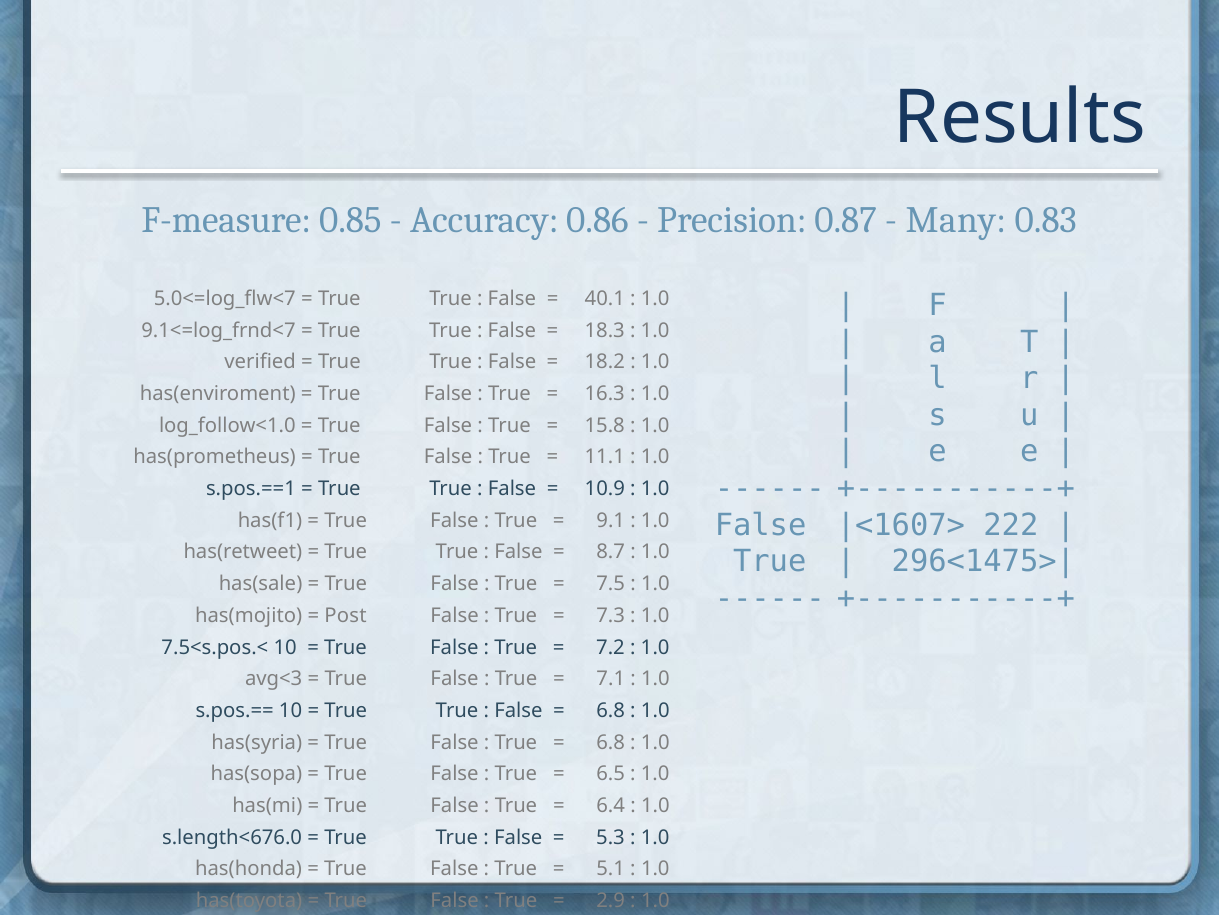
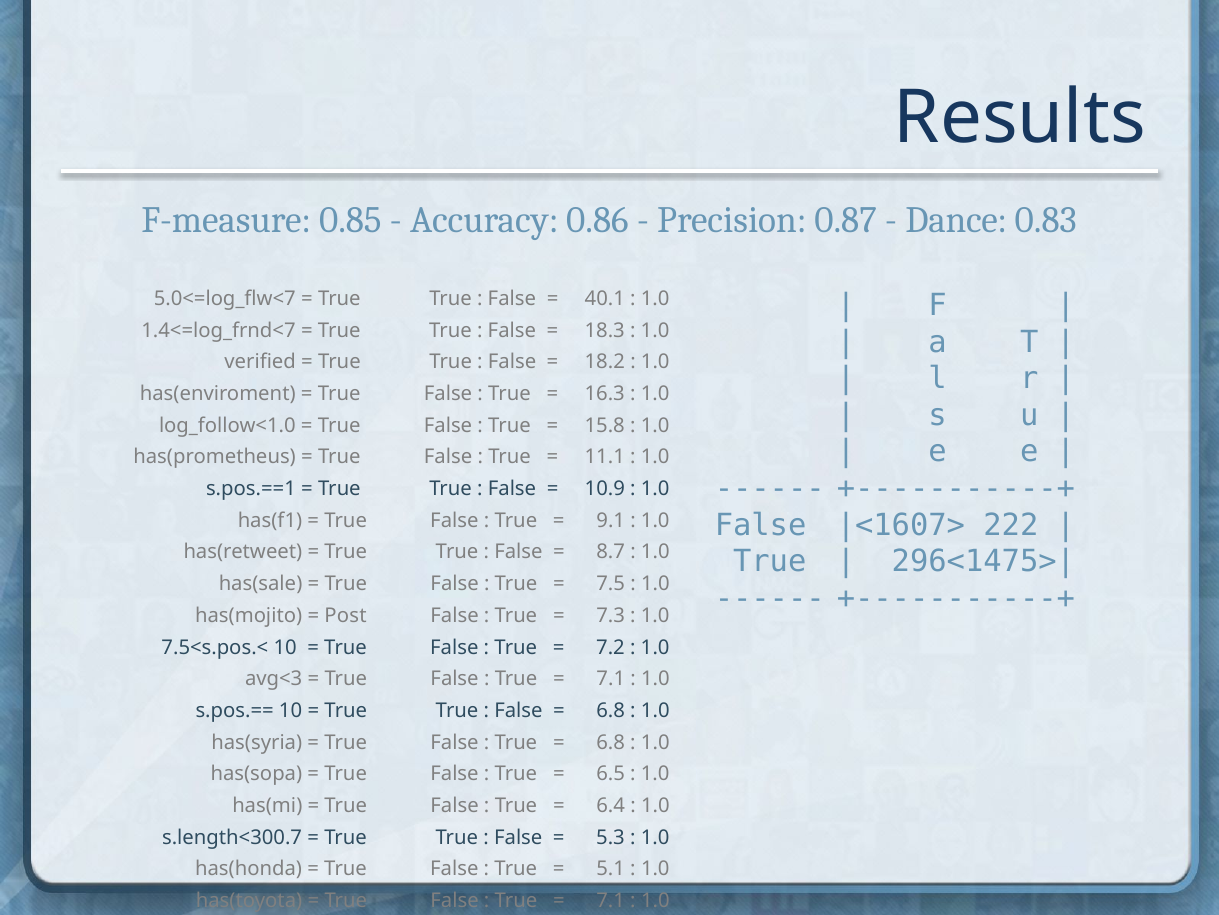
Many: Many -> Dance (956, 220)
9.1<=log_frnd<7: 9.1<=log_frnd<7 -> 1.4<=log_frnd<7 (219, 330)
s.length<676.0: s.length<676.0 -> s.length<300.7 (232, 837)
2.9: 2.9 -> 7.1 (611, 900)
